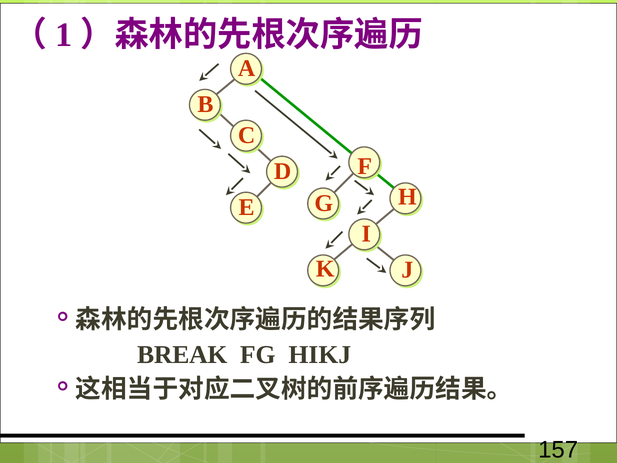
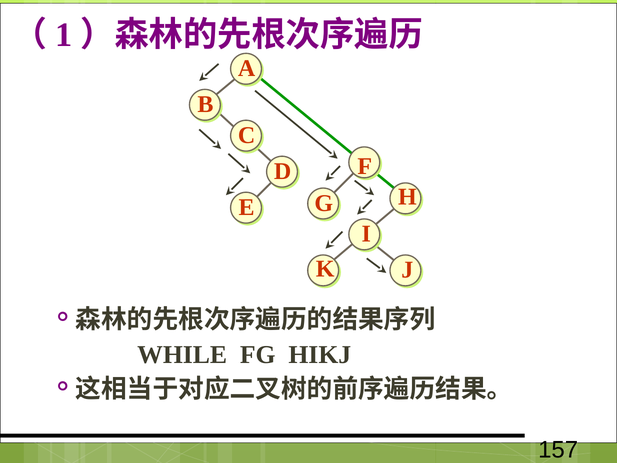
BREAK: BREAK -> WHILE (182, 355)
